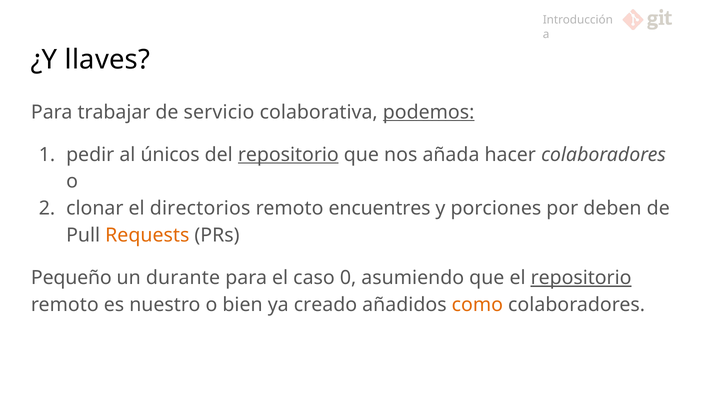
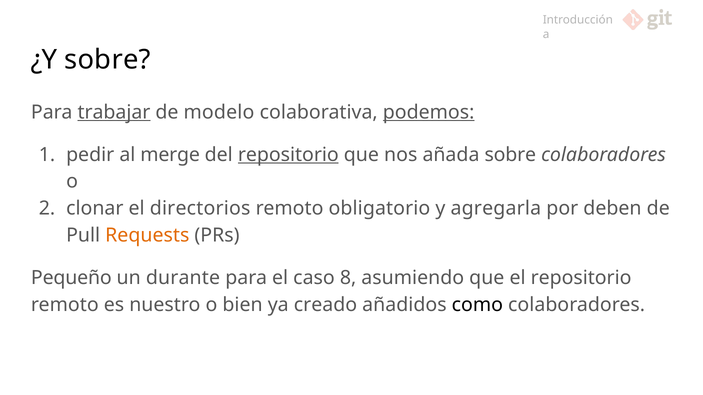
¿Y llaves: llaves -> sobre (107, 60)
trabajar underline: none -> present (114, 112)
servicio: servicio -> modelo (219, 112)
únicos: únicos -> merge (170, 155)
añada hacer: hacer -> sobre (510, 155)
encuentres: encuentres -> obligatorio (379, 209)
porciones: porciones -> agregarla (496, 209)
0: 0 -> 8 (348, 278)
repositorio underline: present -> none (581, 278)
como colour: orange -> black (477, 305)
